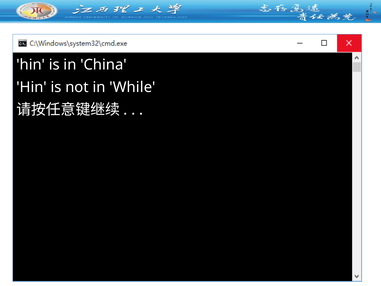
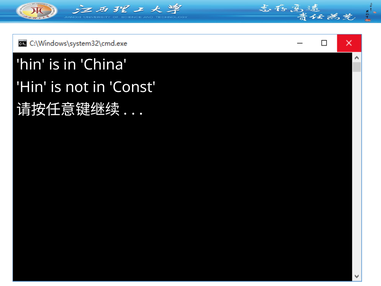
While: While -> Const (133, 87)
